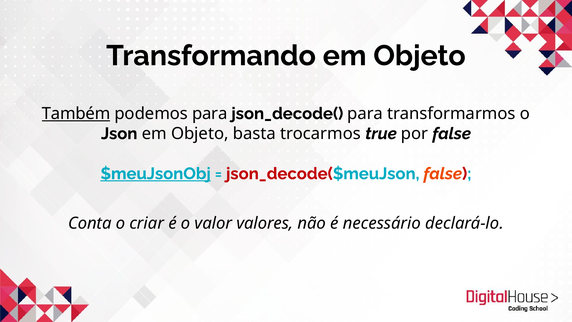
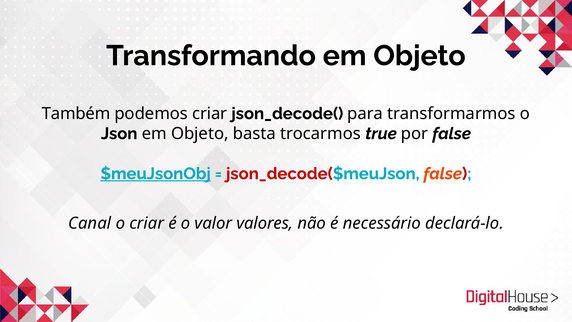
Também underline: present -> none (76, 114)
podemos para: para -> criar (210, 114)
Conta: Conta -> Canal (90, 223)
